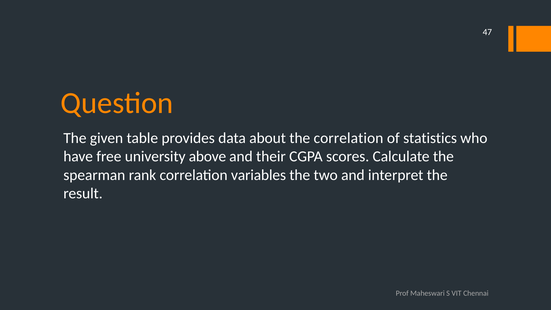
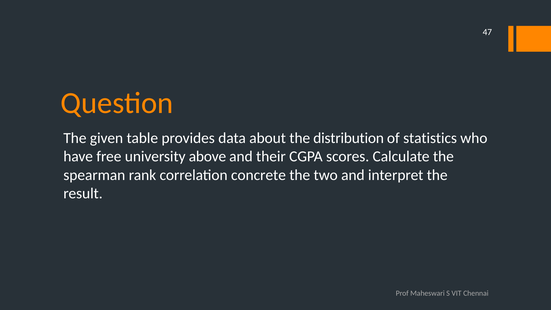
the correlation: correlation -> distribution (349, 138)
variables: variables -> concrete (258, 175)
